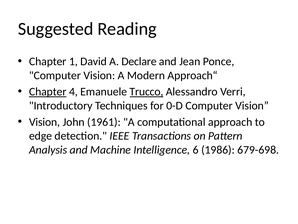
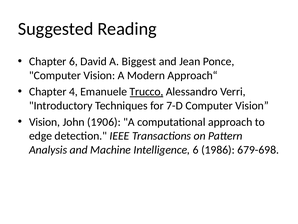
Chapter 1: 1 -> 6 (73, 61)
Declare: Declare -> Biggest (139, 61)
Chapter underline: present -> none (48, 92)
0-D: 0-D -> 7-D (175, 105)
1961: 1961 -> 1906 (104, 122)
